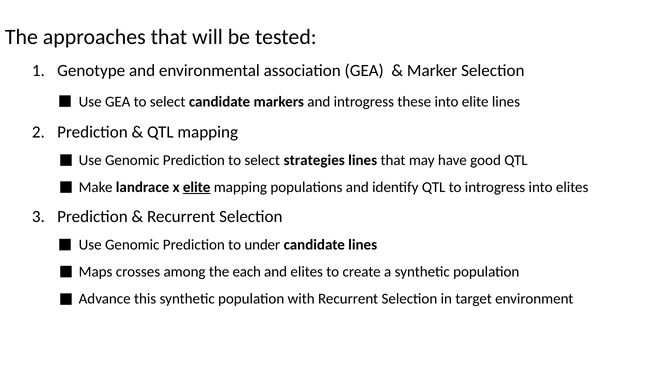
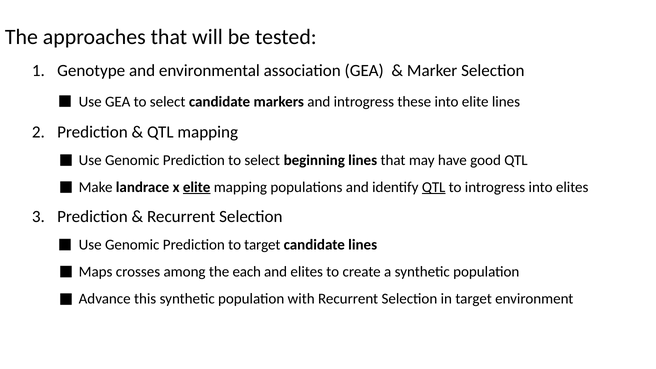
strategies: strategies -> beginning (314, 160)
QTL underline: none -> present (434, 187)
to under: under -> target (262, 245)
